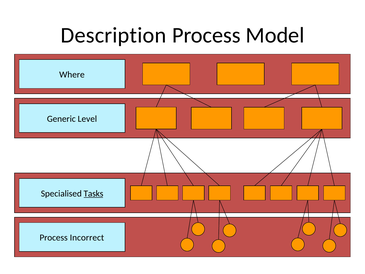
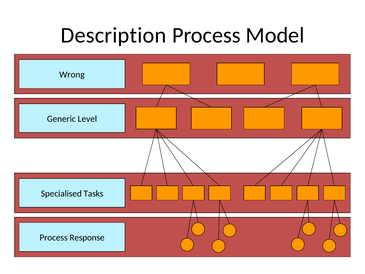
Where: Where -> Wrong (72, 75)
Tasks underline: present -> none (93, 193)
Incorrect: Incorrect -> Response (87, 238)
